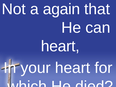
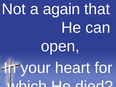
heart: heart -> open (60, 46)
